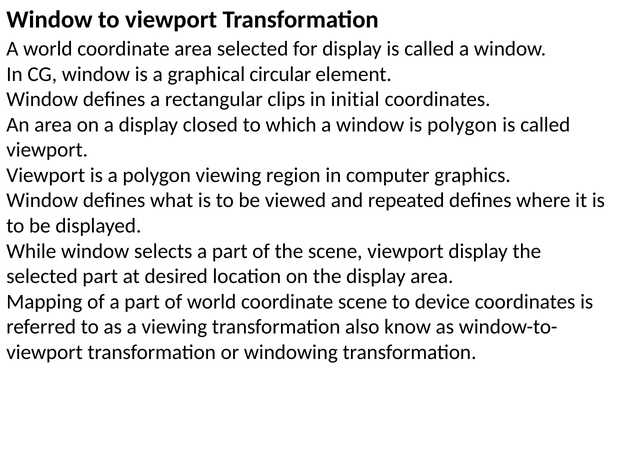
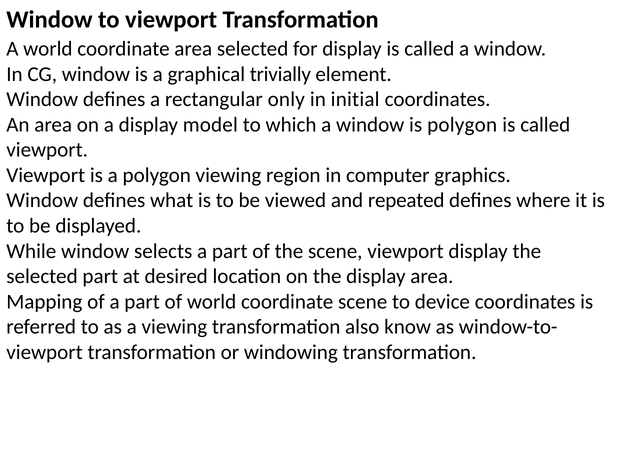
circular: circular -> trivially (280, 74)
clips: clips -> only (286, 100)
closed: closed -> model (210, 125)
